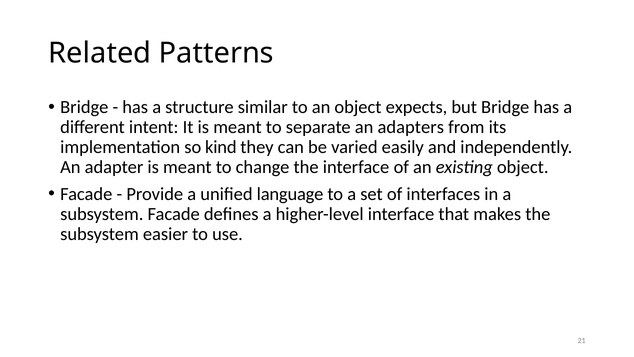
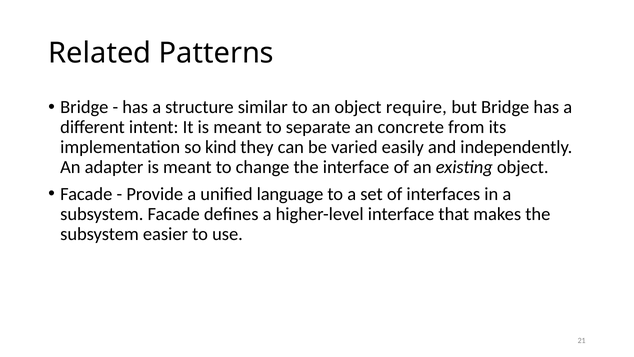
expects: expects -> require (416, 107)
adapters: adapters -> concrete (411, 127)
